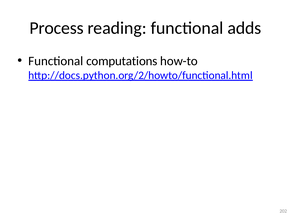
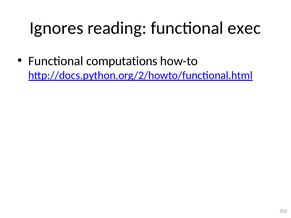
Process: Process -> Ignores (56, 28)
adds: adds -> exec (244, 28)
